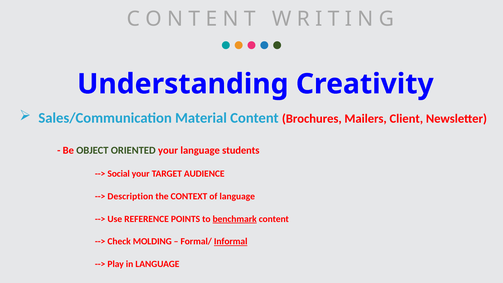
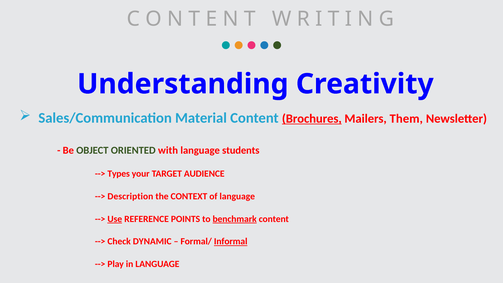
Brochures underline: none -> present (312, 119)
Client: Client -> Them (406, 119)
ORIENTED your: your -> with (168, 150)
Social: Social -> Types (119, 174)
Use underline: none -> present (115, 219)
MOLDING: MOLDING -> DYNAMIC (152, 241)
